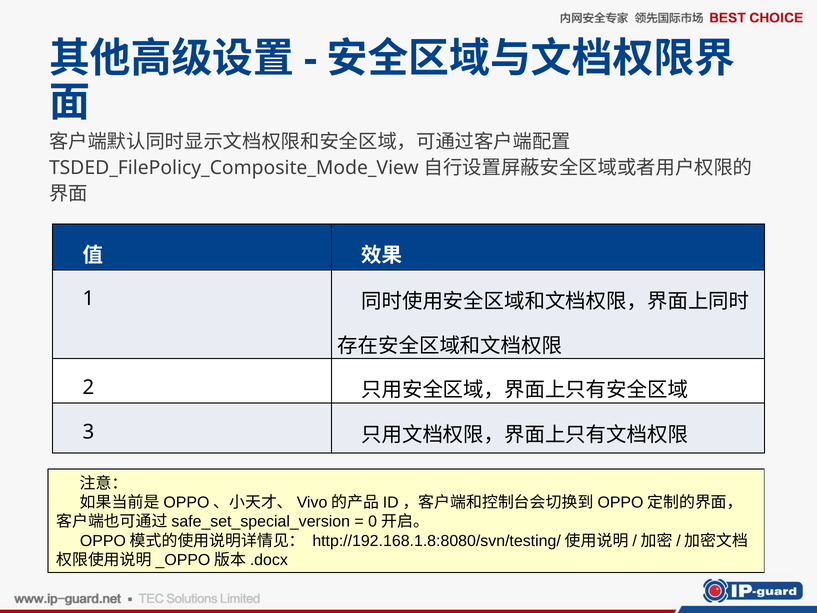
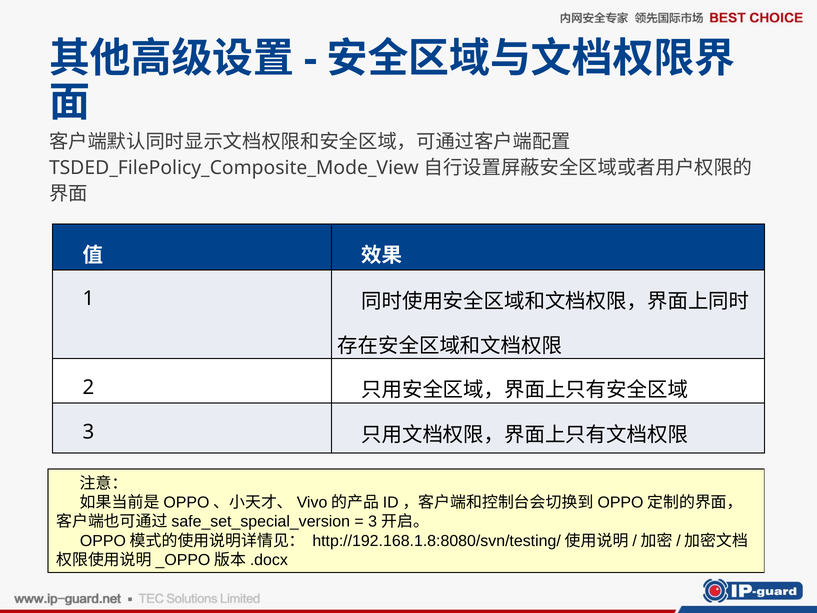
0: 0 -> 3 (373, 522)
